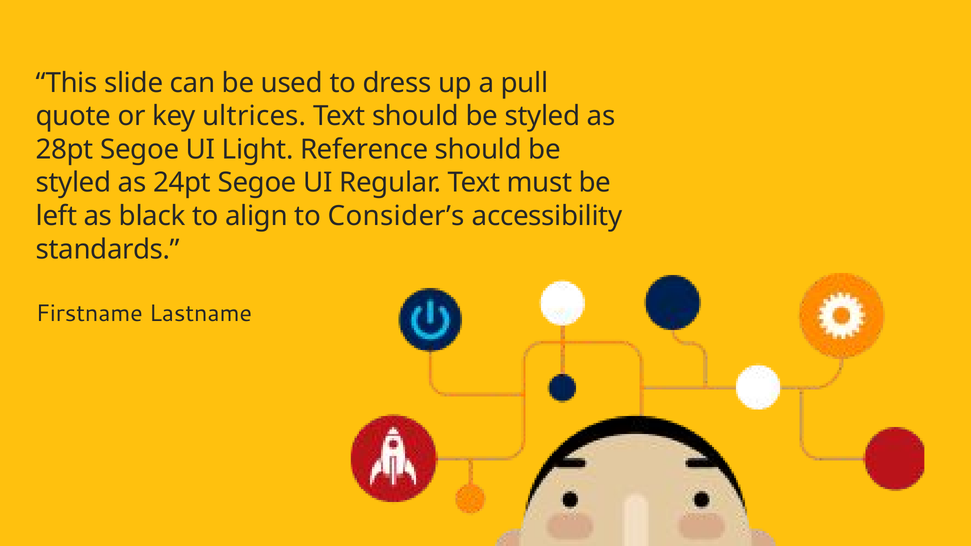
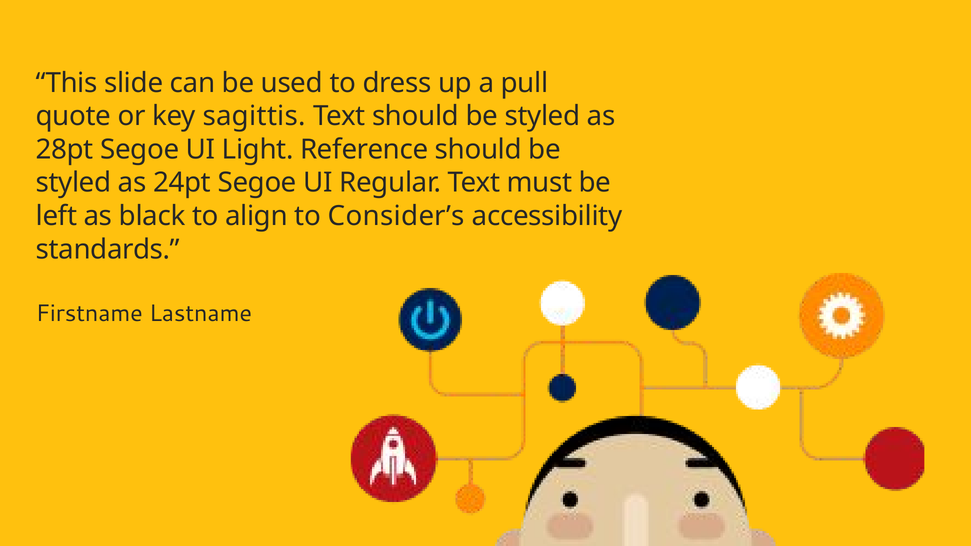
ultrices: ultrices -> sagittis (254, 116)
